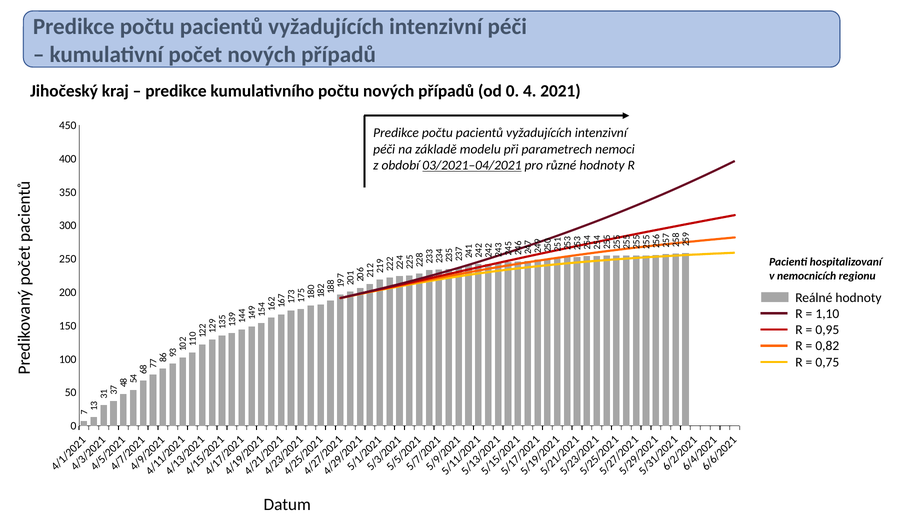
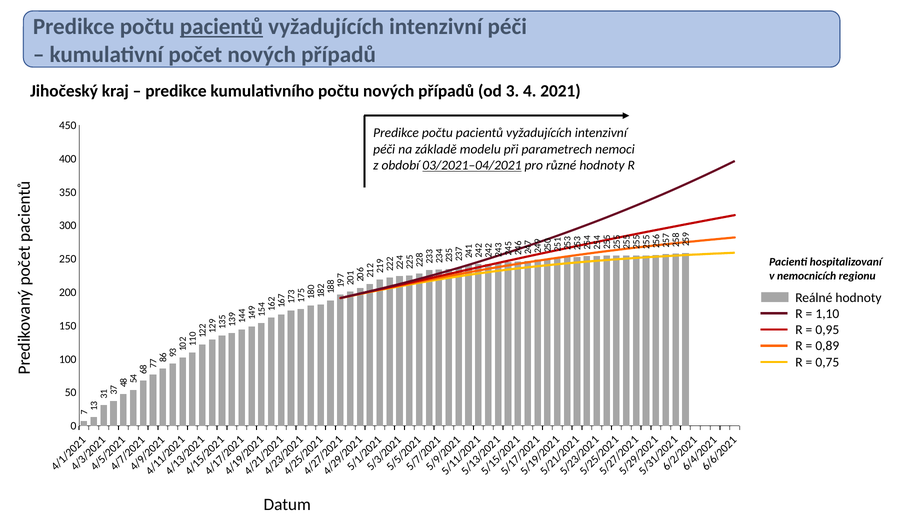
pacientů underline: none -> present (221, 27)
od 0: 0 -> 3 (512, 91)
0,82: 0,82 -> 0,89 (827, 346)
